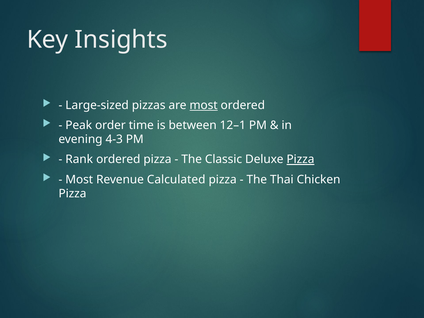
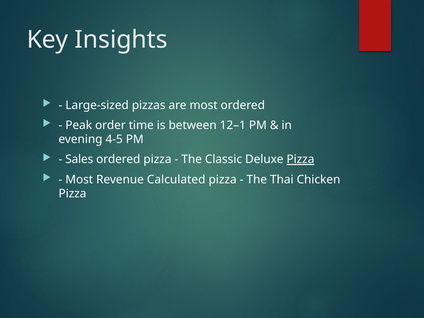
most underline: present -> none (204, 105)
4-3: 4-3 -> 4-5 (114, 139)
Rank: Rank -> Sales (79, 159)
